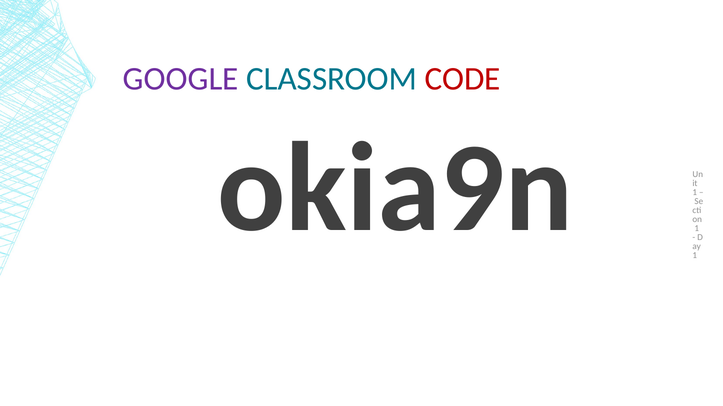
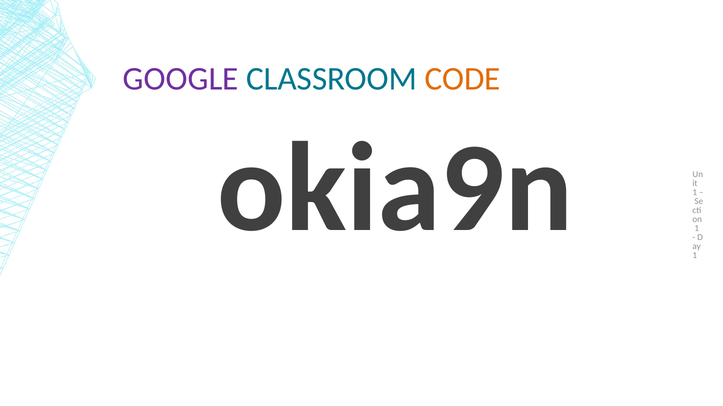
CODE colour: red -> orange (463, 79)
